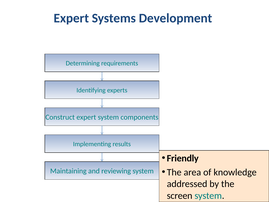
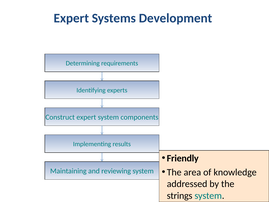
screen: screen -> strings (180, 195)
